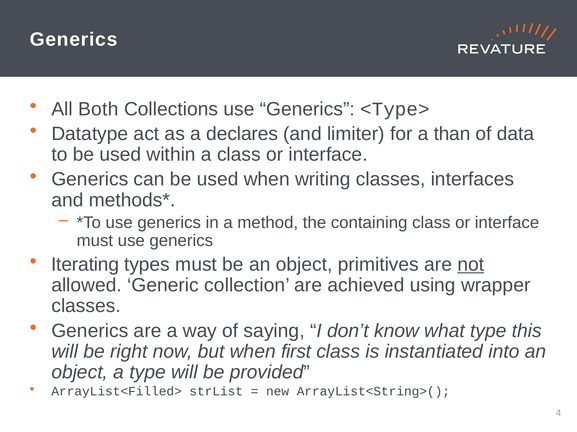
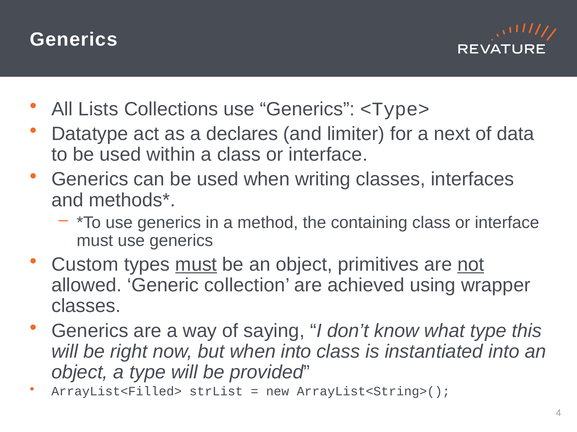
Both: Both -> Lists (98, 109)
than: than -> next (452, 134)
Iterating: Iterating -> Custom (85, 265)
must underline: none -> present (196, 265)
when first: first -> into (296, 352)
